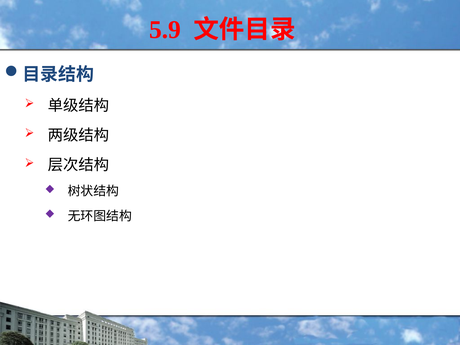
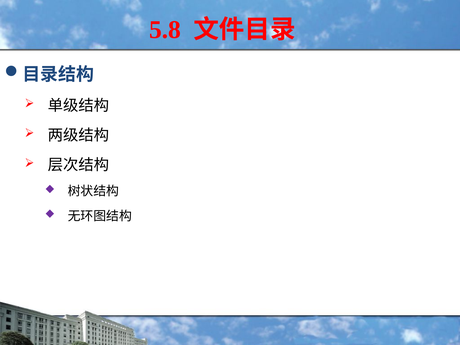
5.9: 5.9 -> 5.8 (165, 30)
